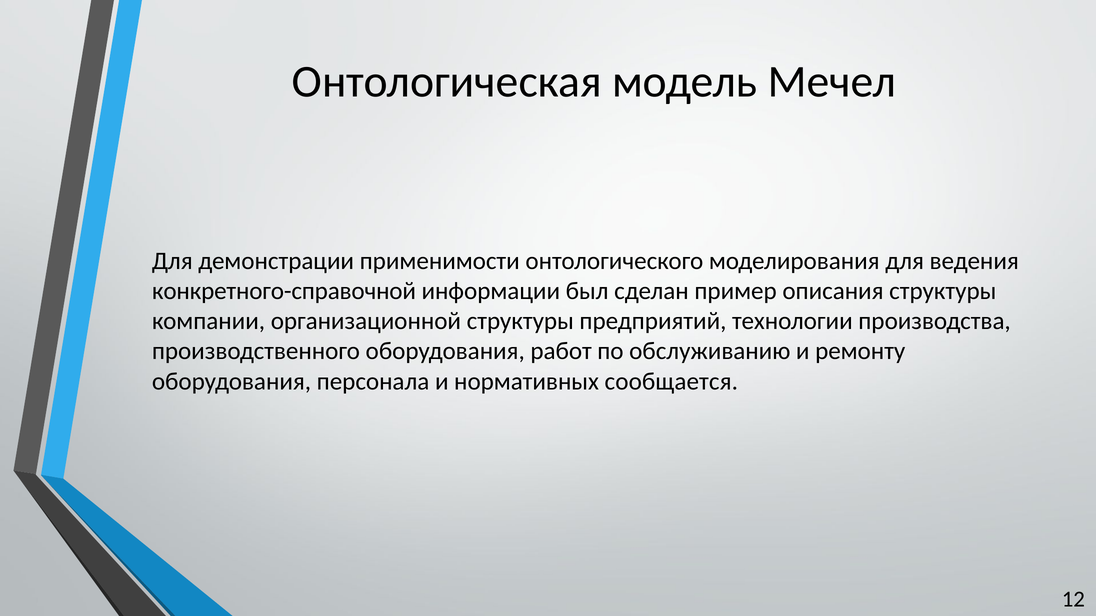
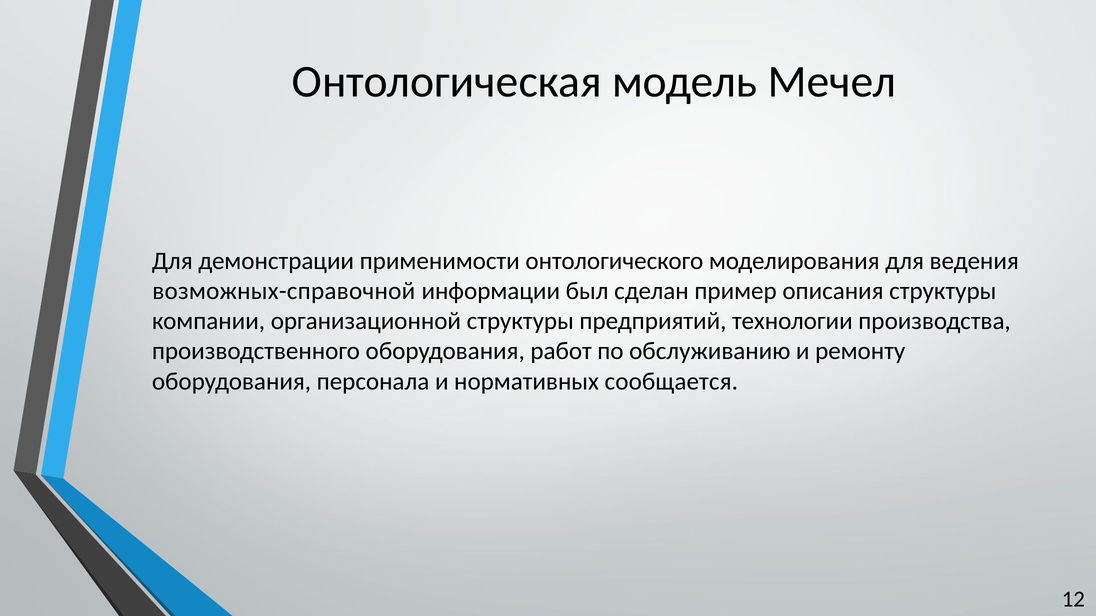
конкретного-справочной: конкретного-справочной -> возможных-справочной (284, 291)
